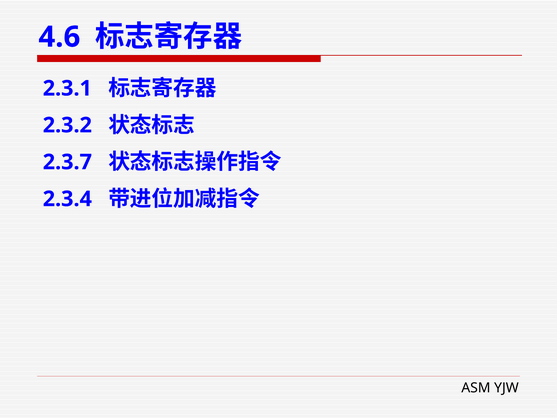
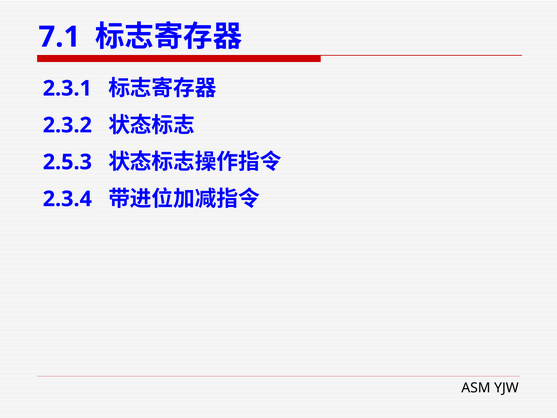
4.6: 4.6 -> 7.1 (59, 37)
2.3.7: 2.3.7 -> 2.5.3 (67, 162)
